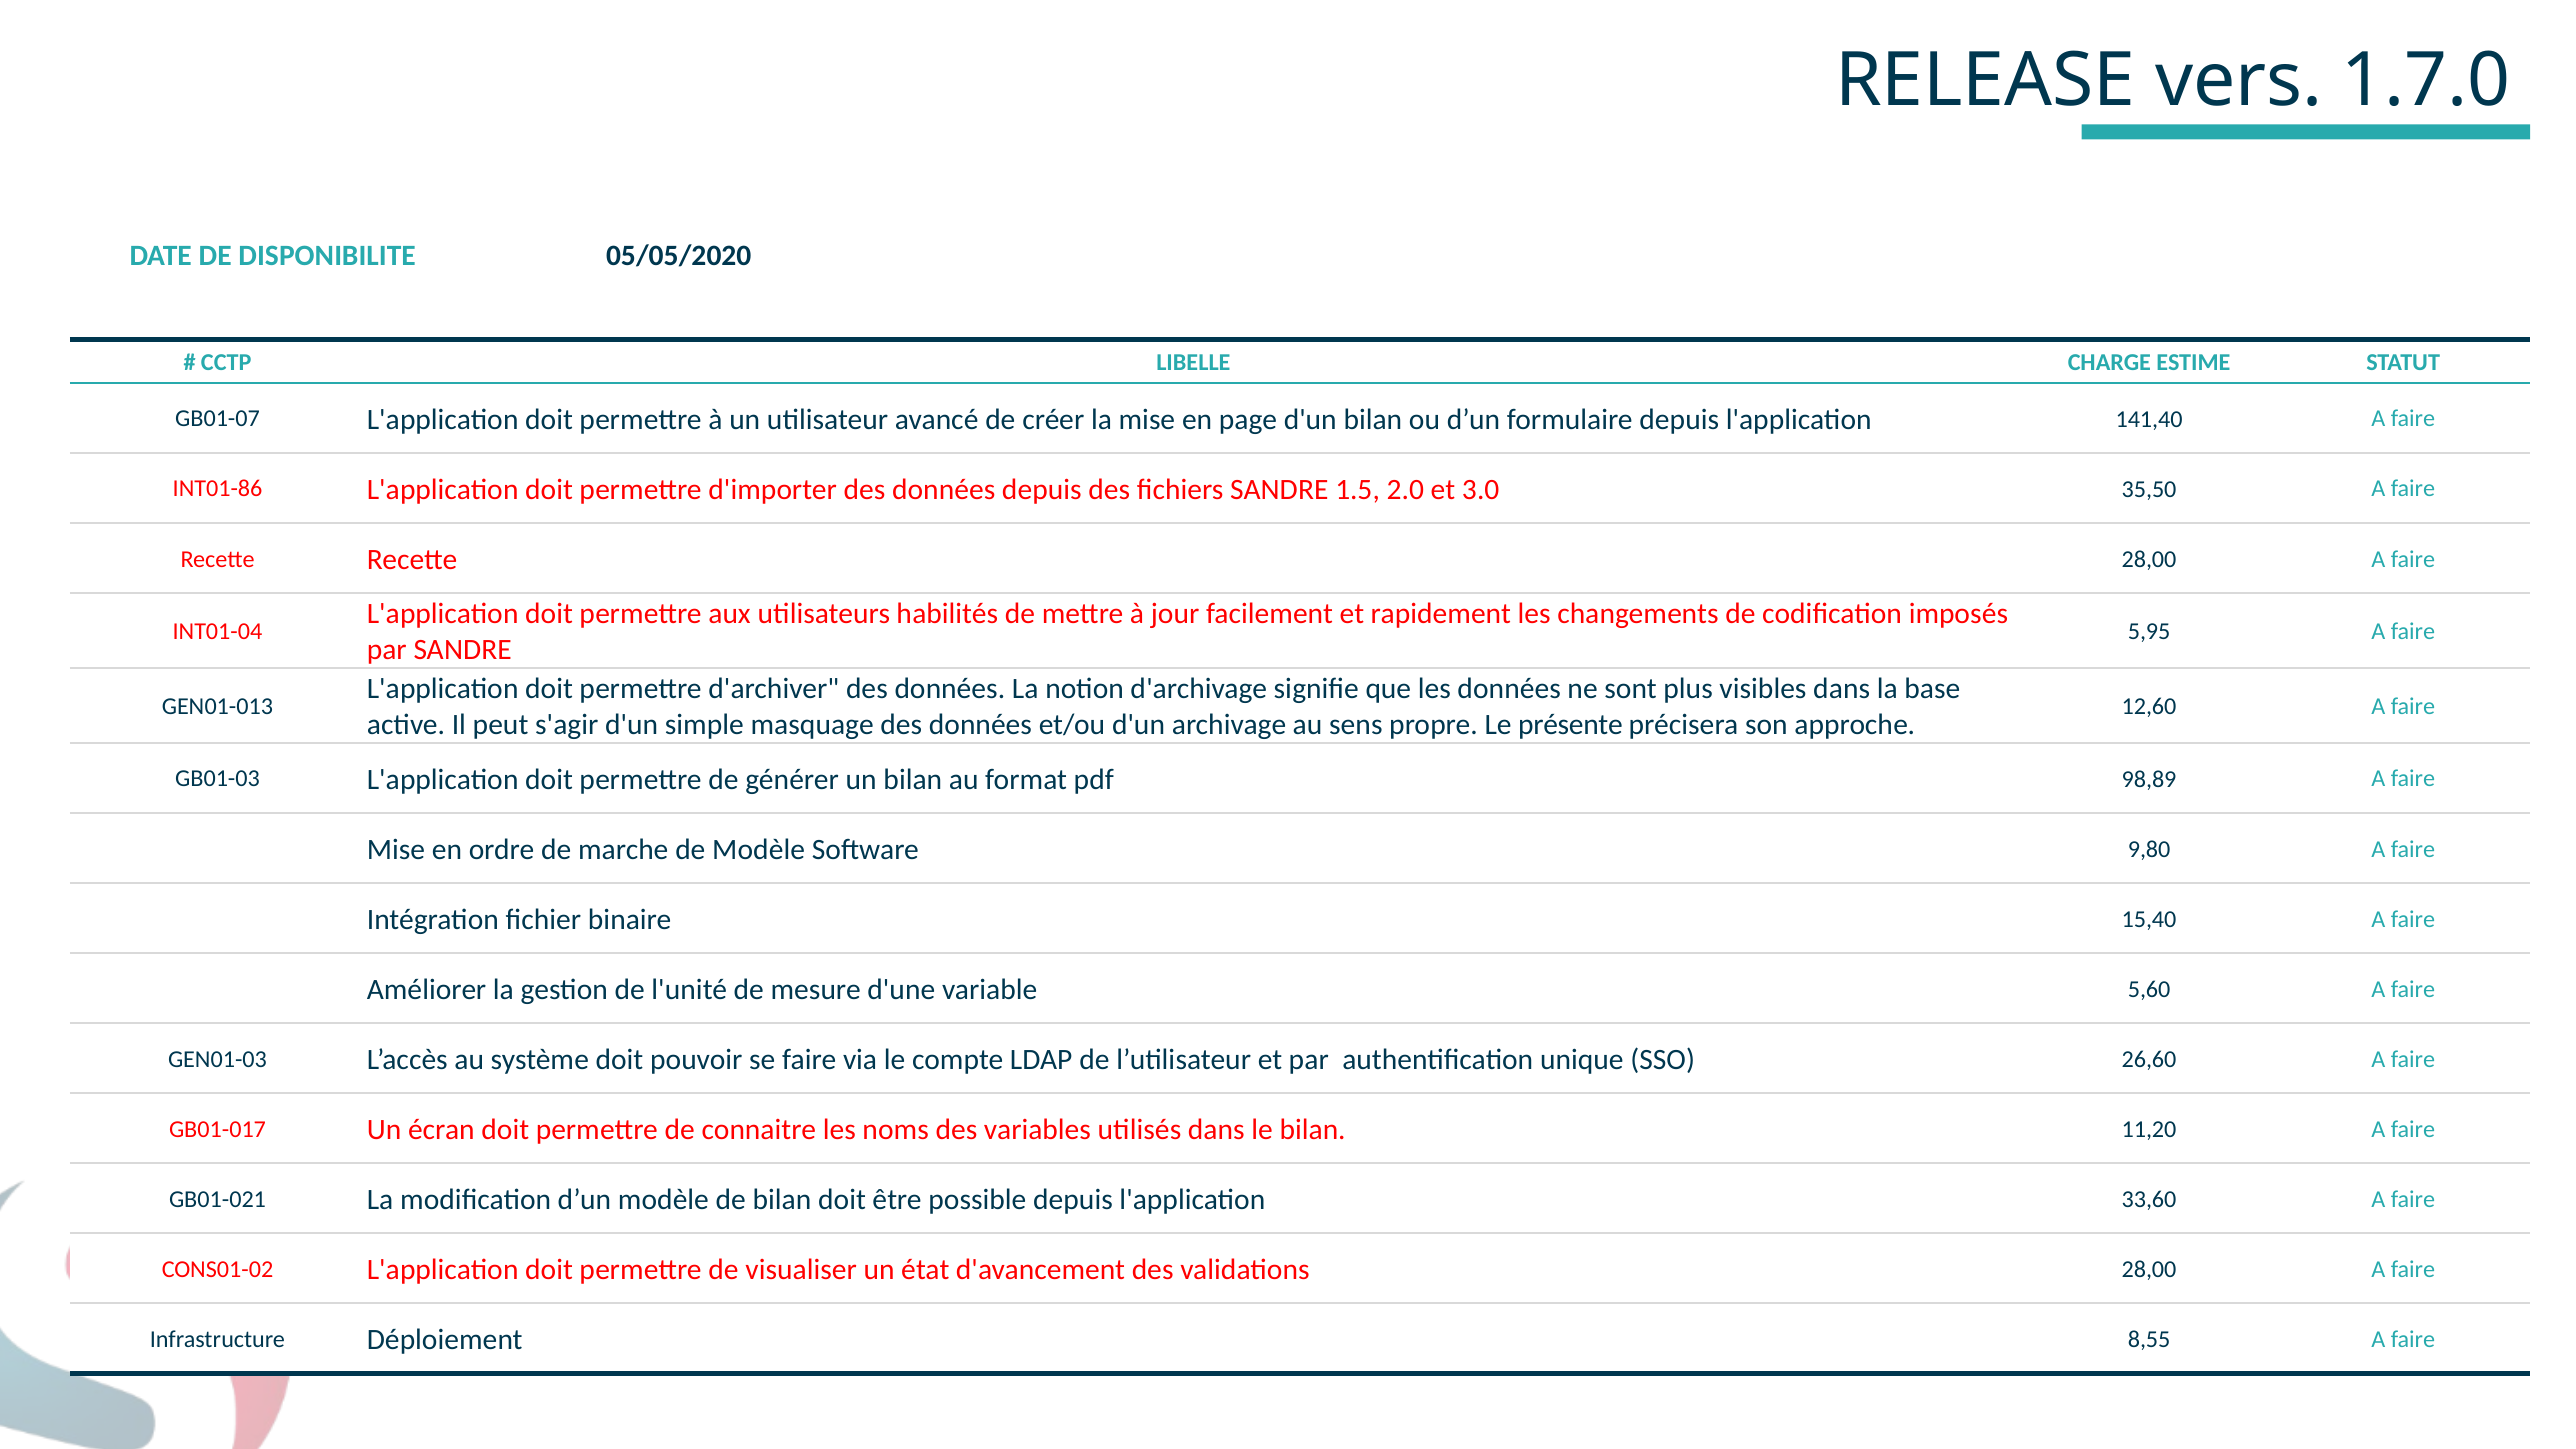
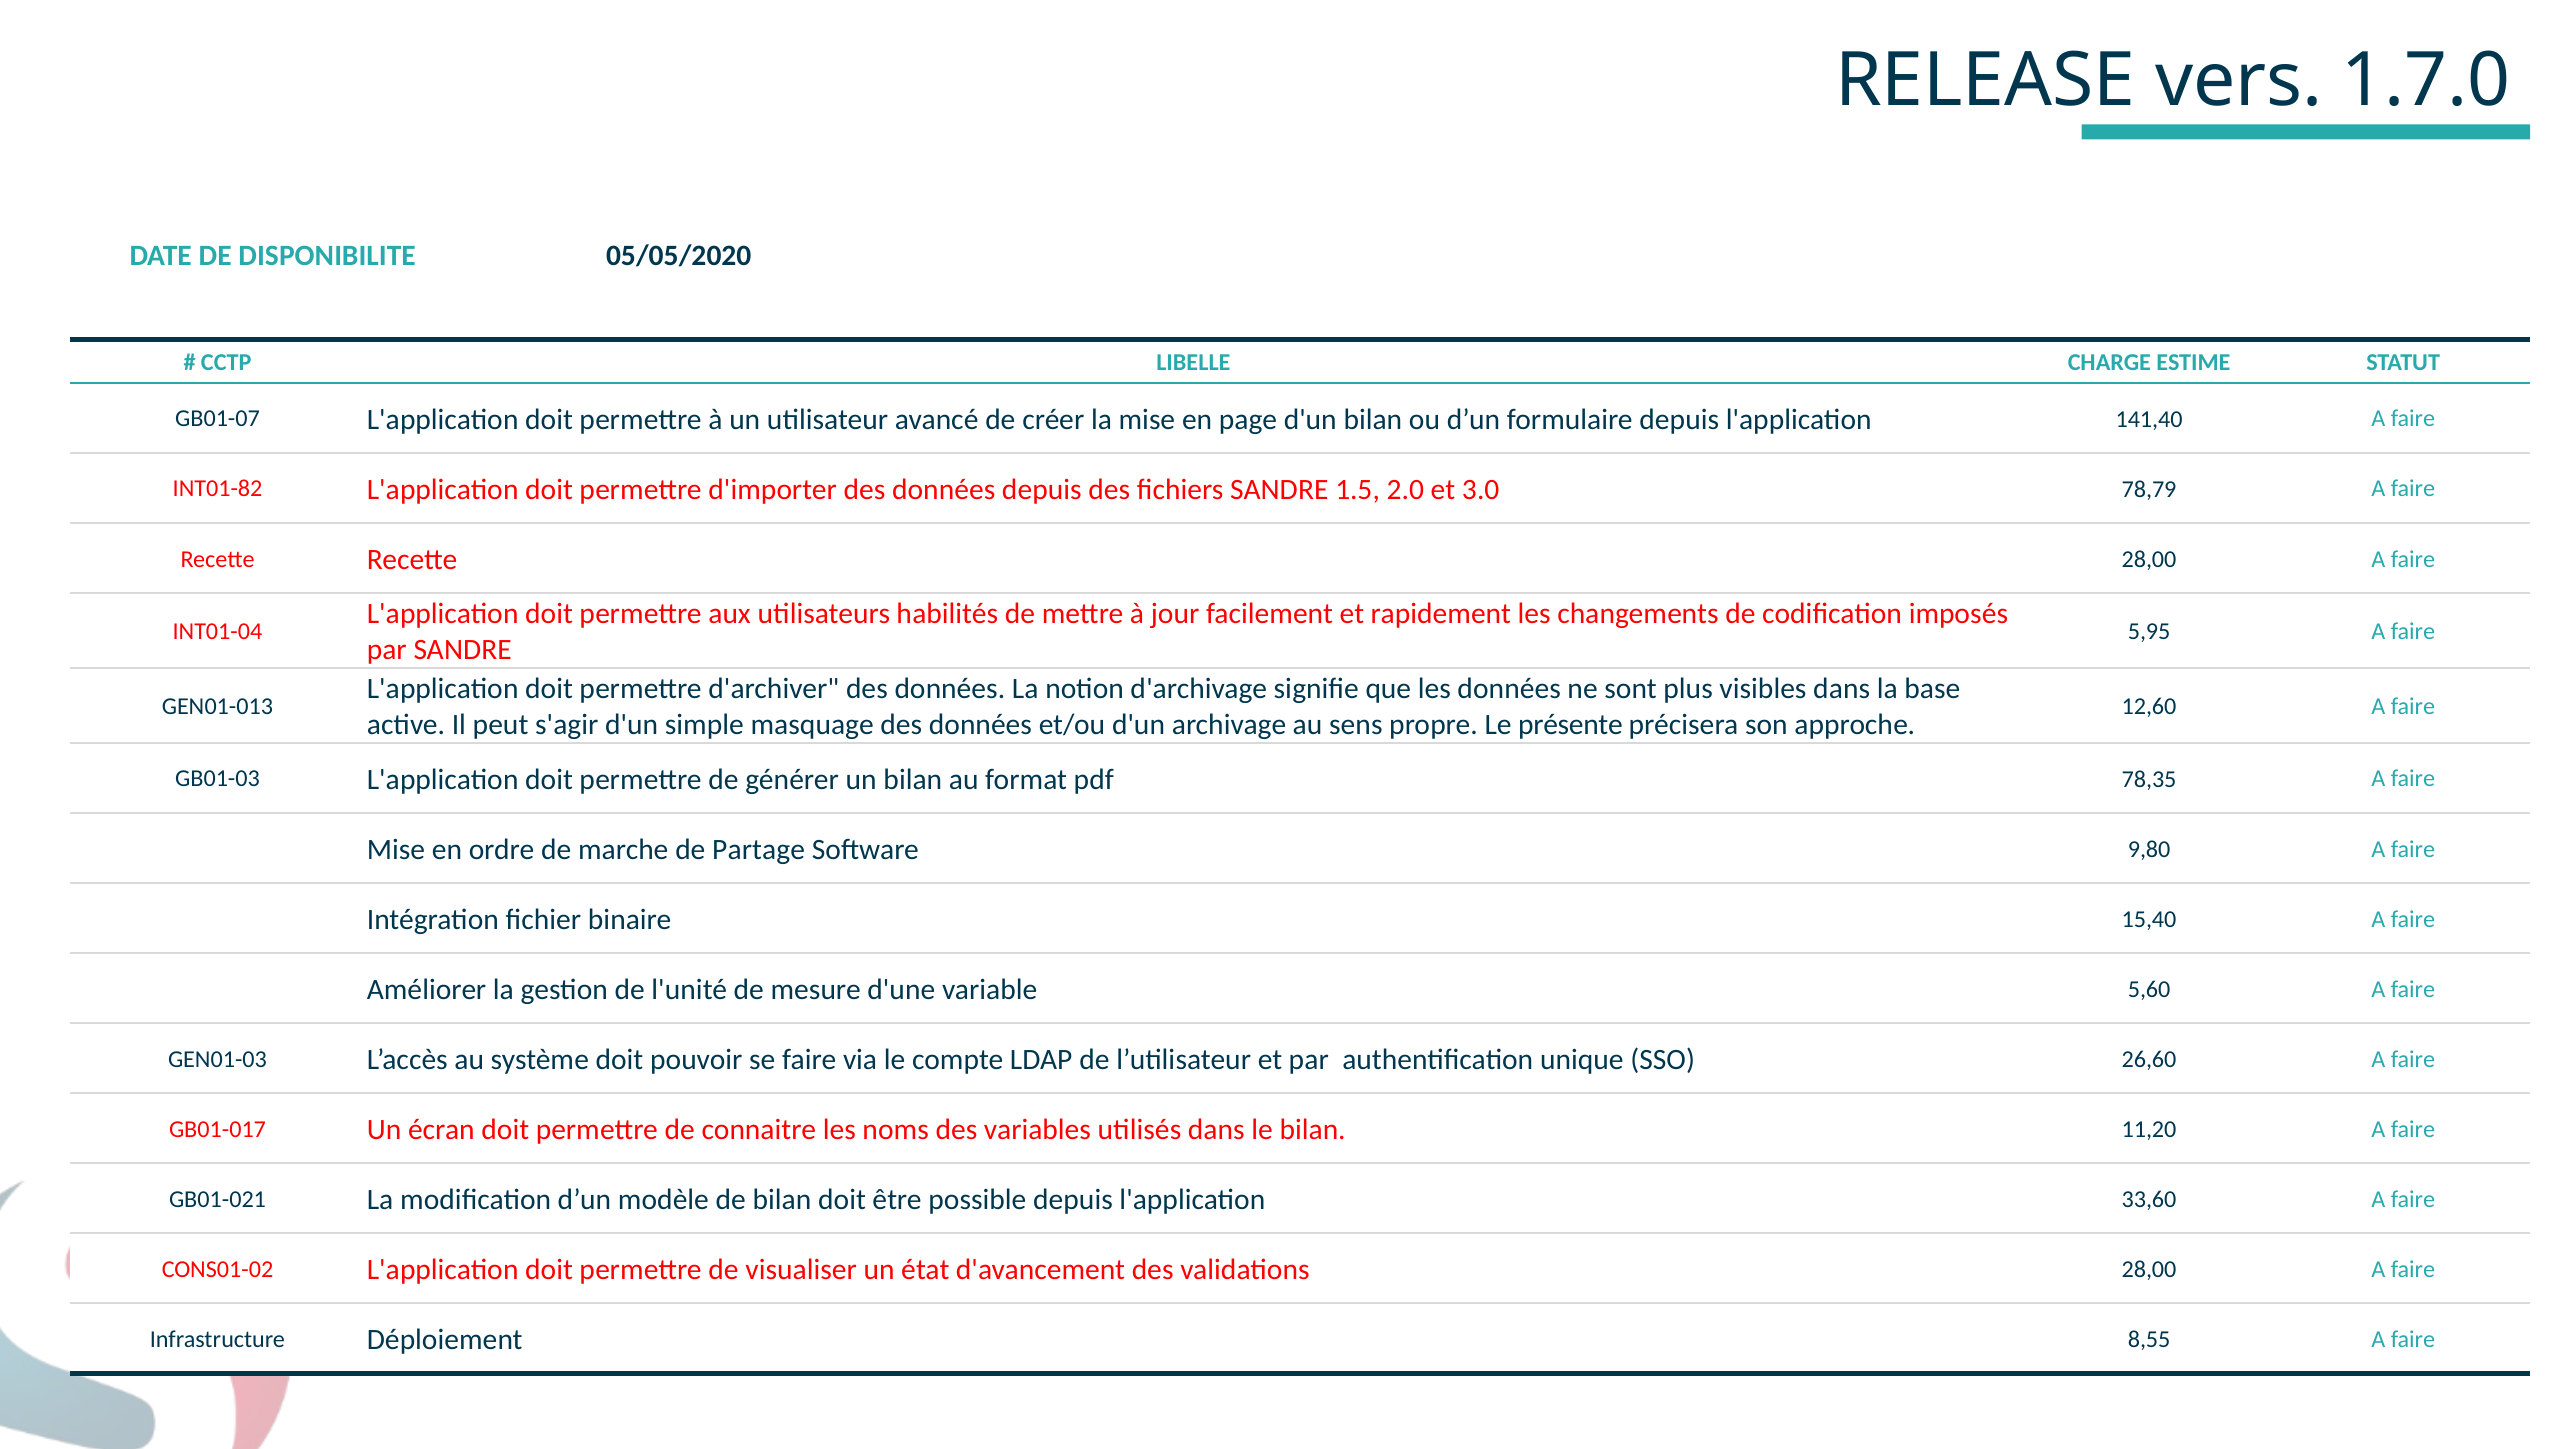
INT01-86: INT01-86 -> INT01-82 (218, 489)
35,50: 35,50 -> 78,79 (2149, 489)
98,89: 98,89 -> 78,35 (2149, 779)
de Modèle: Modèle -> Partage (759, 849)
